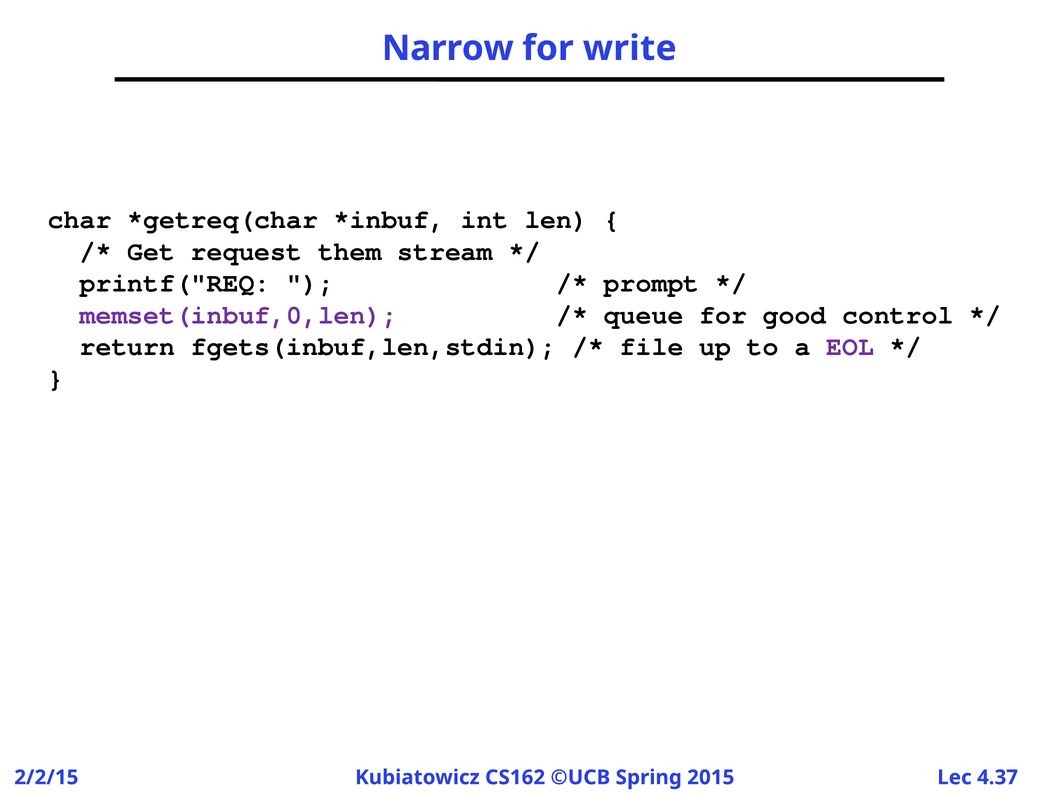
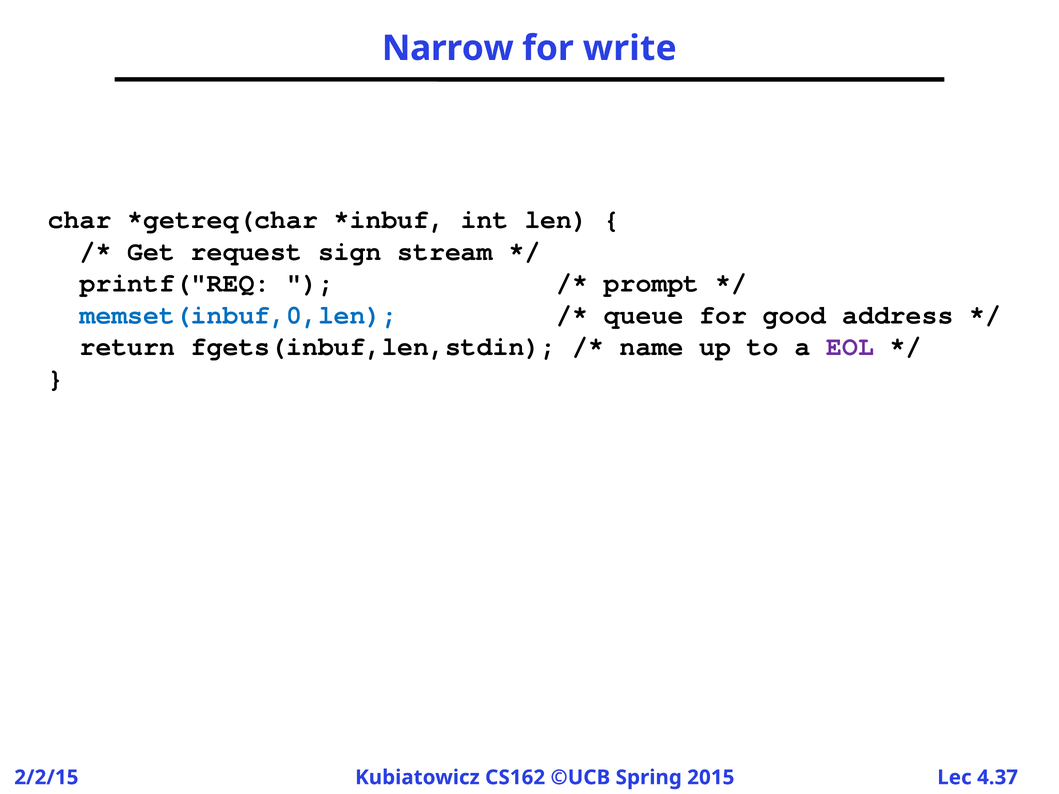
them: them -> sign (350, 251)
memset(inbuf,0,len colour: purple -> blue (239, 315)
control: control -> address (898, 315)
file: file -> name (652, 347)
